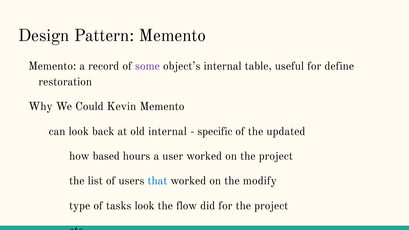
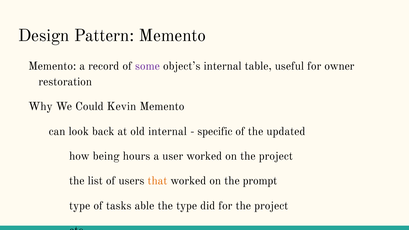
define: define -> owner (339, 66)
based: based -> being (106, 156)
that colour: blue -> orange (157, 181)
modify: modify -> prompt (260, 181)
tasks look: look -> able (145, 206)
the flow: flow -> type (187, 206)
